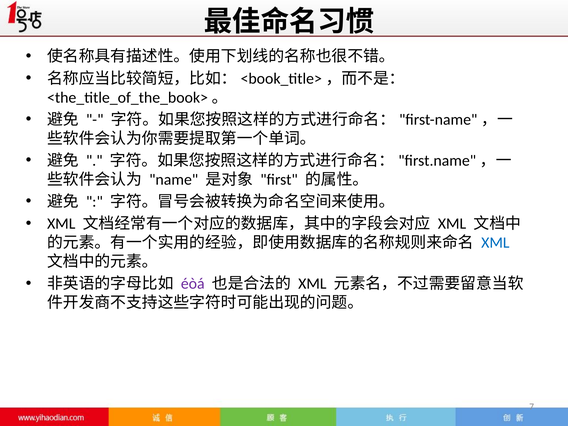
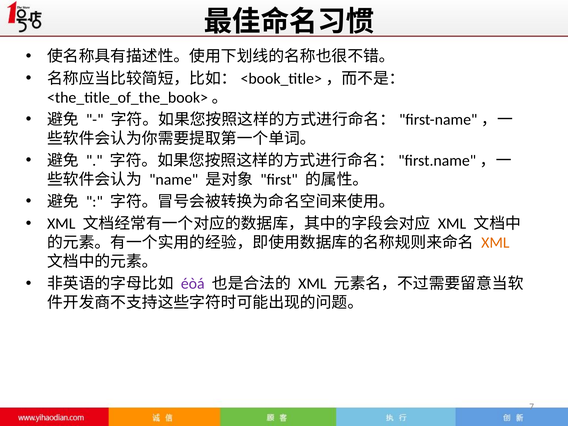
XML colour: blue -> orange (495, 243)
